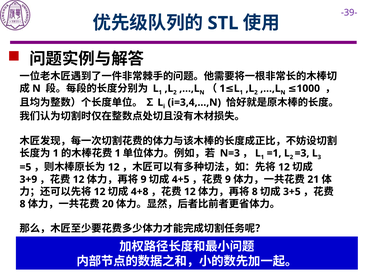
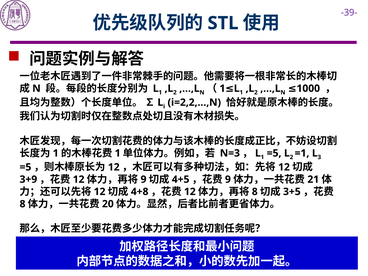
i=3,4,…,N: i=3,4,…,N -> i=2,2,…,N (194, 102)
=1: =1 -> =5 (274, 153)
=3: =3 -> =1 (302, 153)
